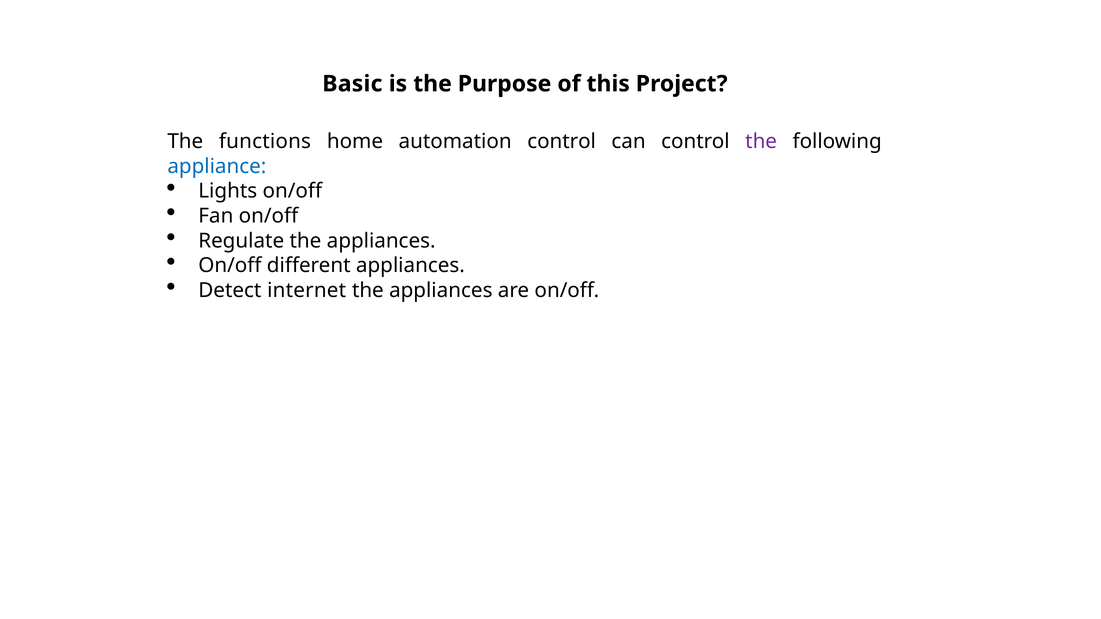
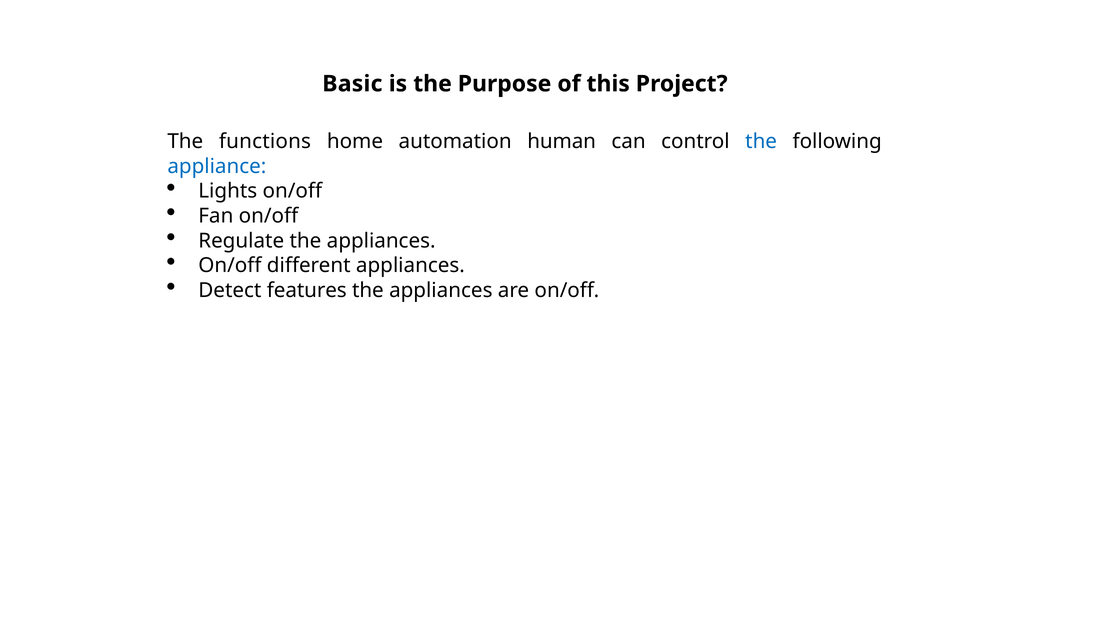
automation control: control -> human (562, 142)
the colour: purple -> blue (761, 142)
internet: internet -> features (307, 290)
